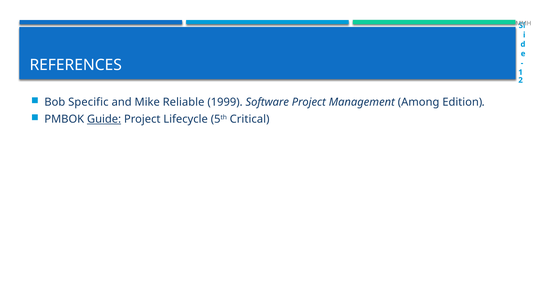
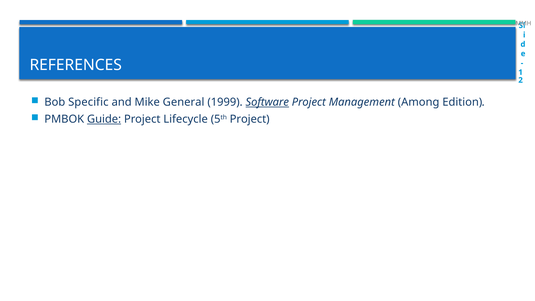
Reliable: Reliable -> General (184, 102)
Software underline: none -> present (267, 102)
5th Critical: Critical -> Project (250, 119)
